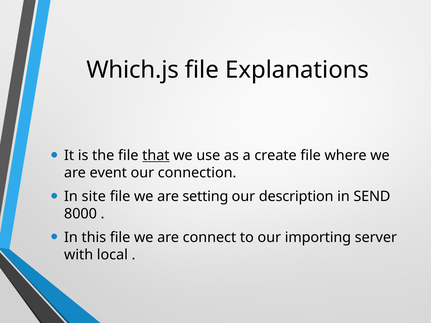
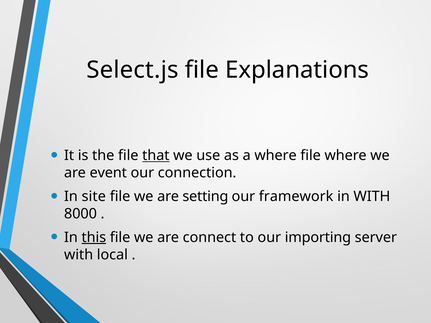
Which.js: Which.js -> Select.js (133, 70)
a create: create -> where (276, 156)
description: description -> framework (296, 197)
in SEND: SEND -> WITH (372, 197)
this underline: none -> present (94, 238)
